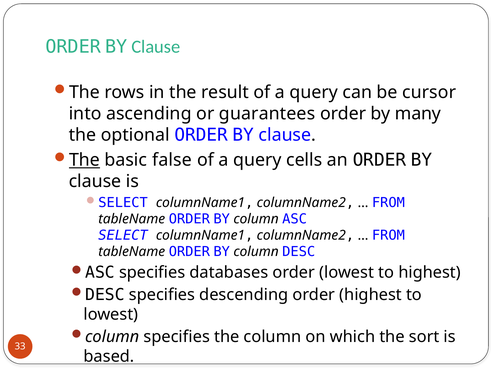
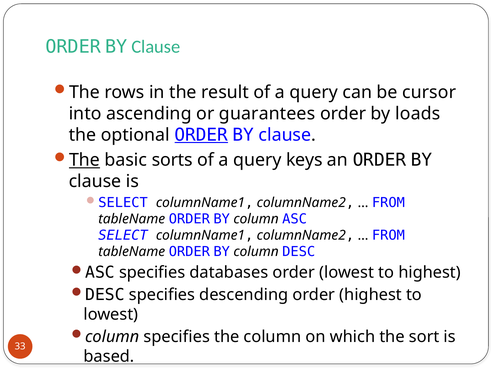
many: many -> loads (418, 114)
ORDER underline: none -> present (201, 135)
false: false -> sorts (172, 160)
cells: cells -> keys (304, 160)
